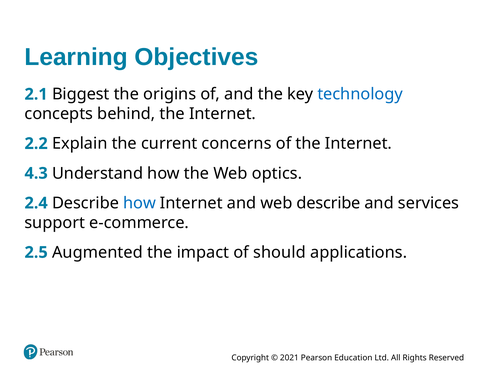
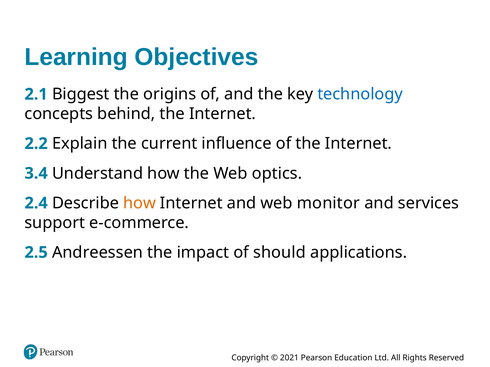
concerns: concerns -> influence (237, 144)
4.3: 4.3 -> 3.4 (36, 174)
how colour: blue -> orange (140, 203)
web describe: describe -> monitor (328, 203)
Augmented: Augmented -> Andreessen (98, 253)
